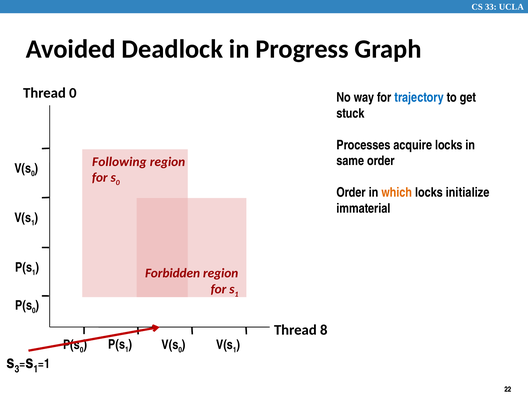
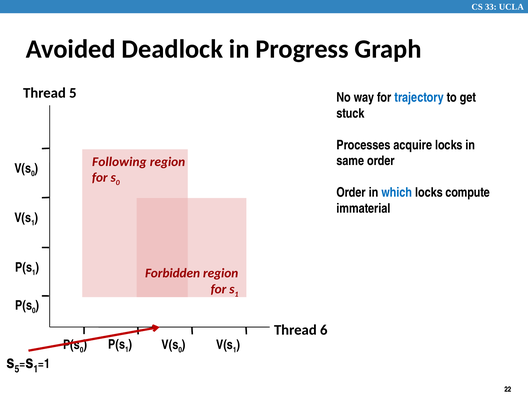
Thread 0: 0 -> 5 (73, 93)
which colour: orange -> blue (397, 193)
initialize: initialize -> compute (468, 193)
8: 8 -> 6 (324, 330)
3: 3 -> 5 (17, 369)
